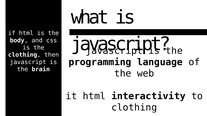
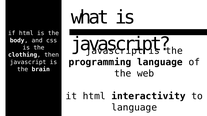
clothing: clothing -> language (134, 108)
